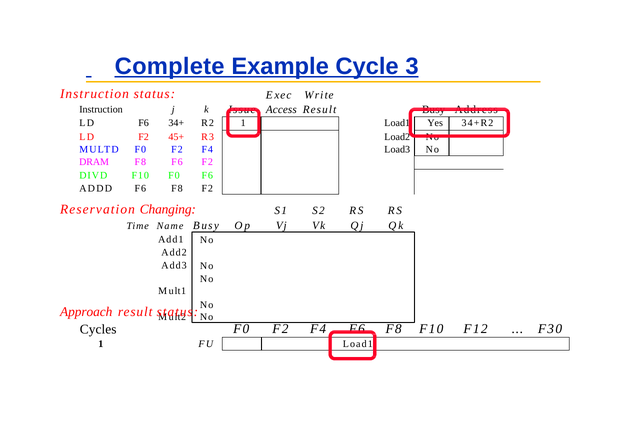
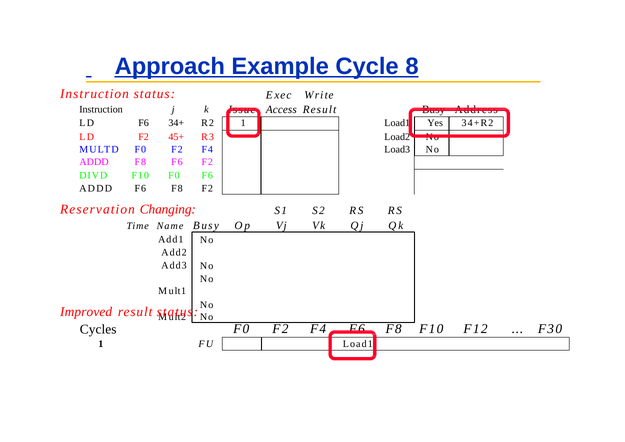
Complete: Complete -> Approach (170, 66)
3: 3 -> 8 (412, 66)
DRAM: DRAM -> ADDD (94, 162)
Approach: Approach -> Improved (86, 312)
